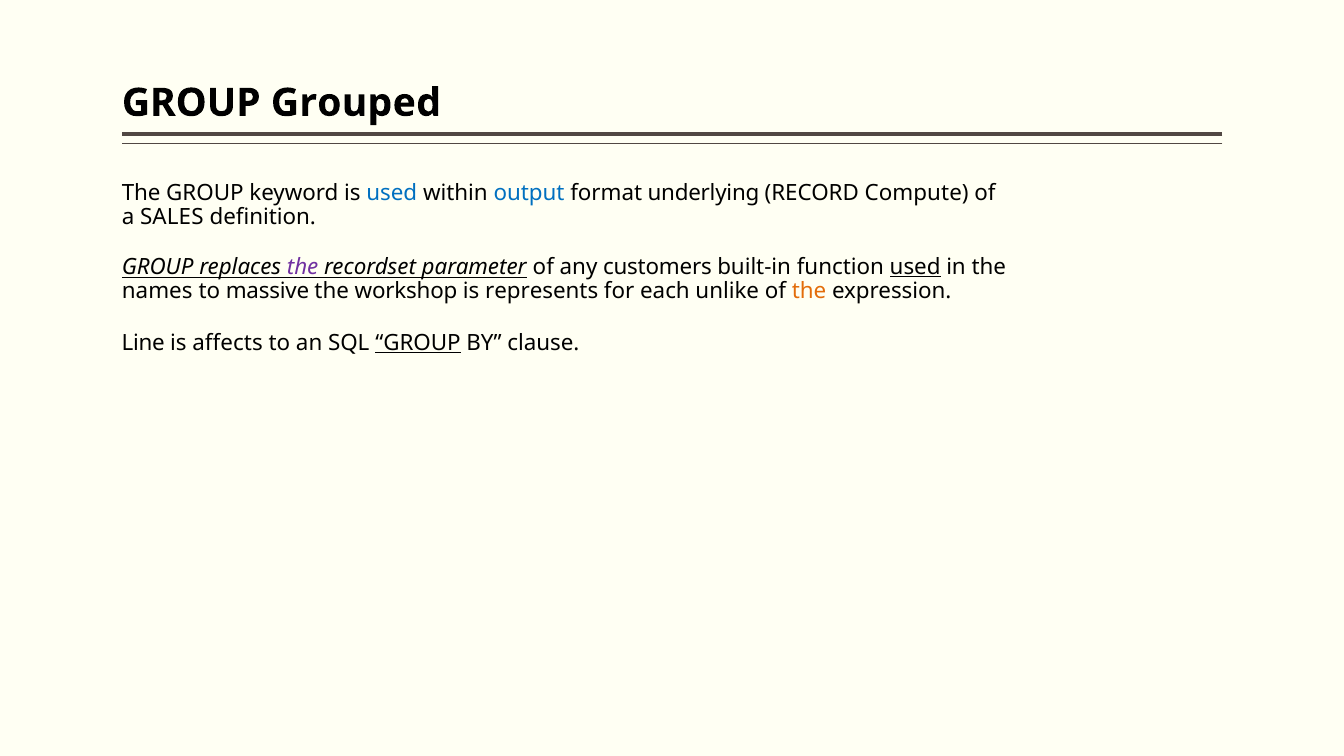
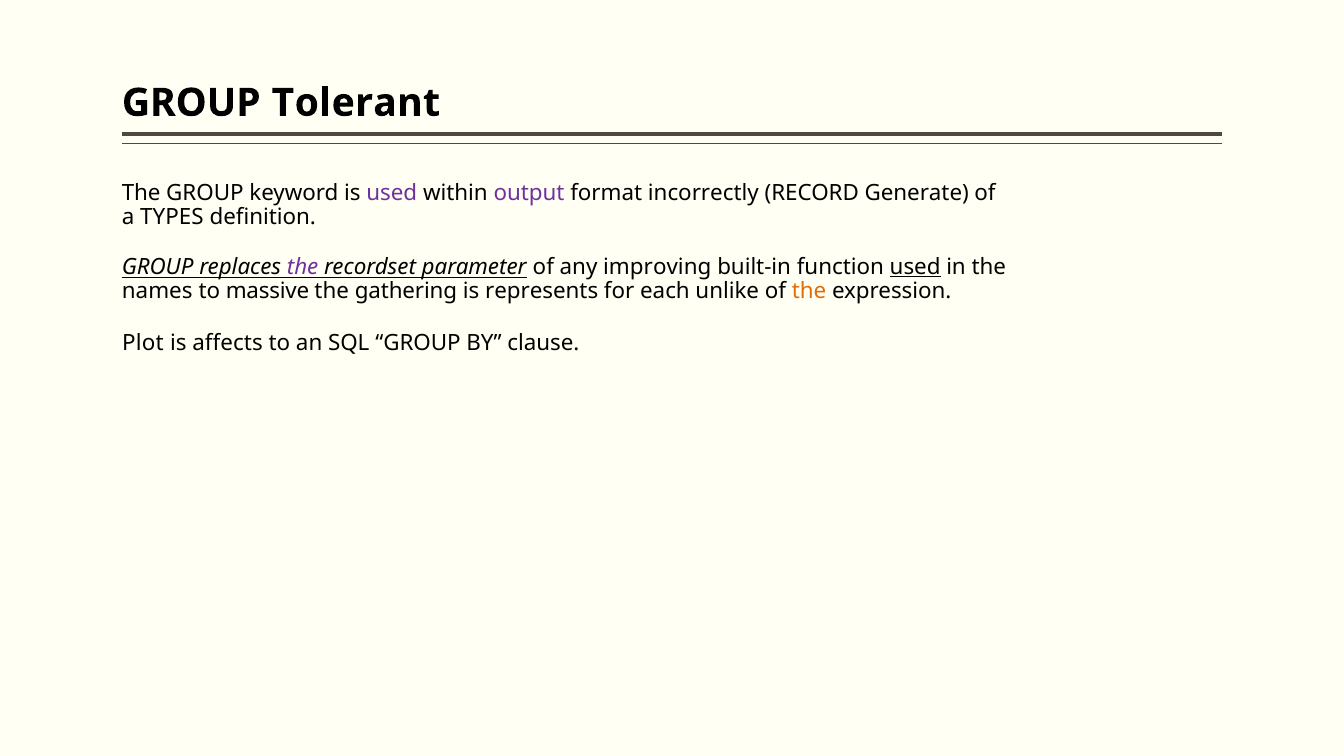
Grouped: Grouped -> Tolerant (356, 103)
used colour: blue -> purple (392, 193)
output colour: blue -> purple (529, 193)
underlying: underlying -> incorrectly (703, 193)
Compute: Compute -> Generate (917, 193)
SALES: SALES -> TYPES (172, 218)
customers: customers -> improving (657, 267)
workshop: workshop -> gathering (406, 291)
Line: Line -> Plot (143, 343)
GROUP underline: present -> none (418, 343)
